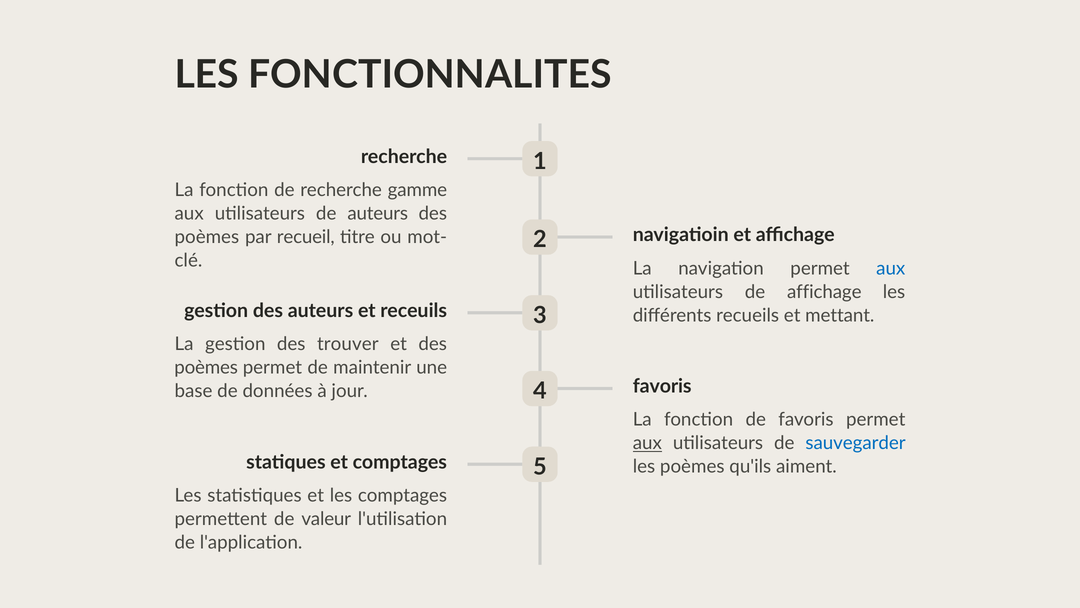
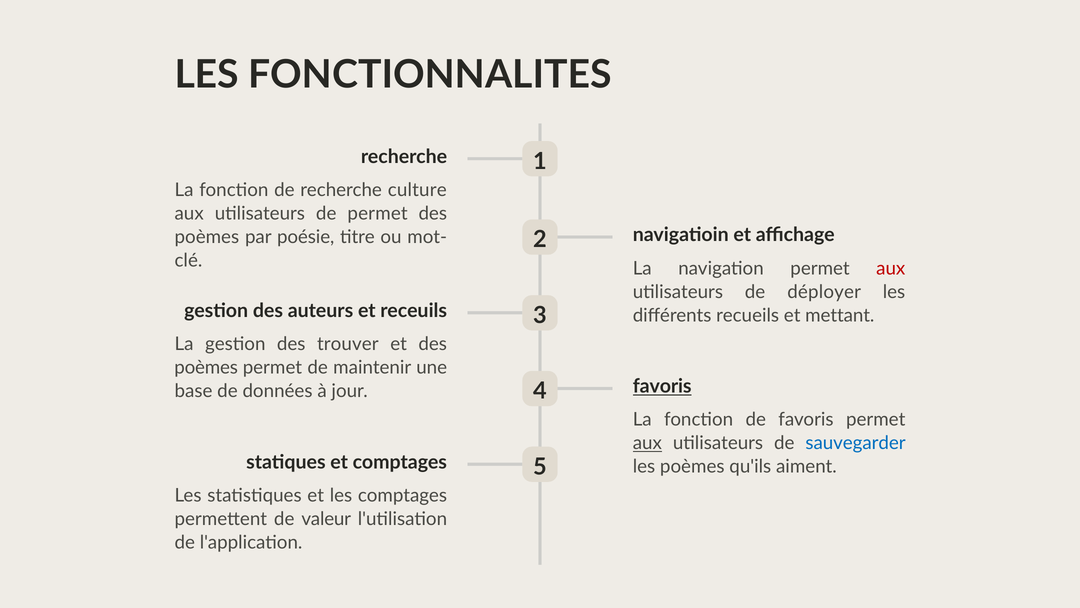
gamme: gamme -> culture (417, 190)
de auteurs: auteurs -> permet (378, 213)
recueil: recueil -> poésie (306, 237)
aux colour: blue -> red (891, 268)
de affichage: affichage -> déployer (824, 292)
favoris underline: none -> present (662, 386)
